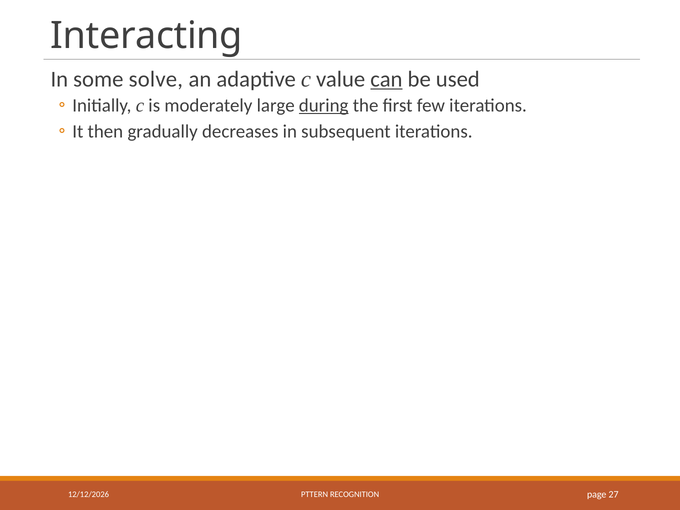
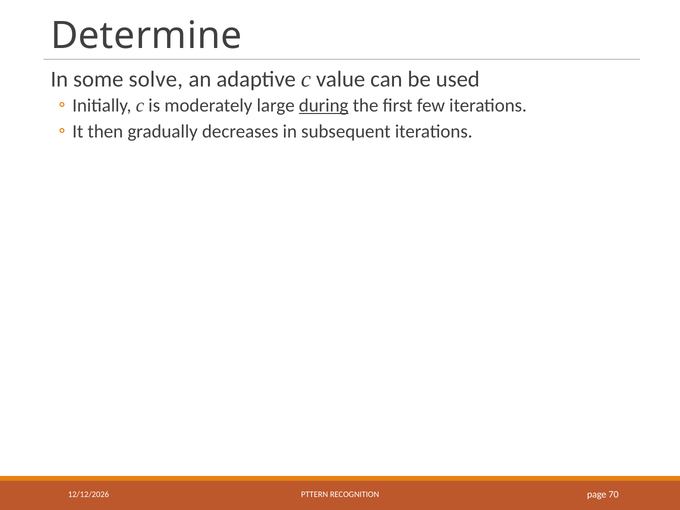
Interacting: Interacting -> Determine (146, 36)
can underline: present -> none (386, 79)
27: 27 -> 70 (614, 495)
